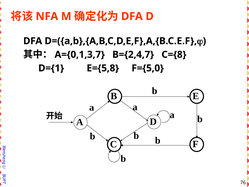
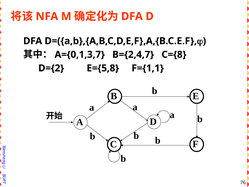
D={1: D={1 -> D={2 (51, 68)
F={5,0: F={5,0 -> F={1,1 (148, 68)
